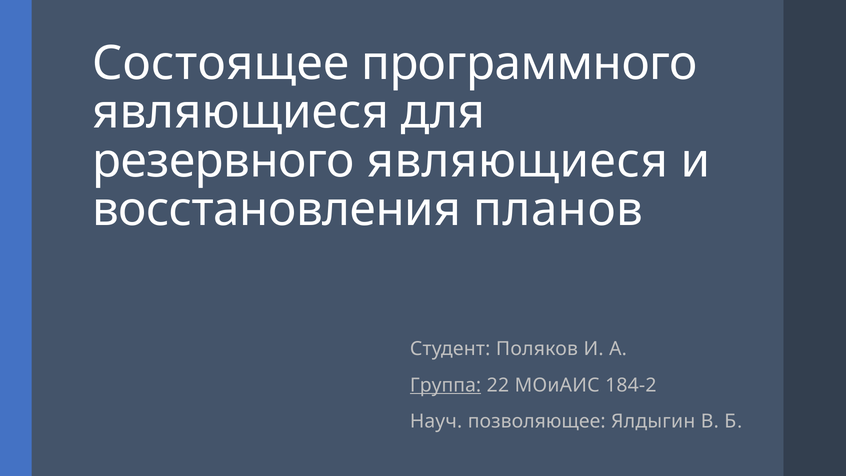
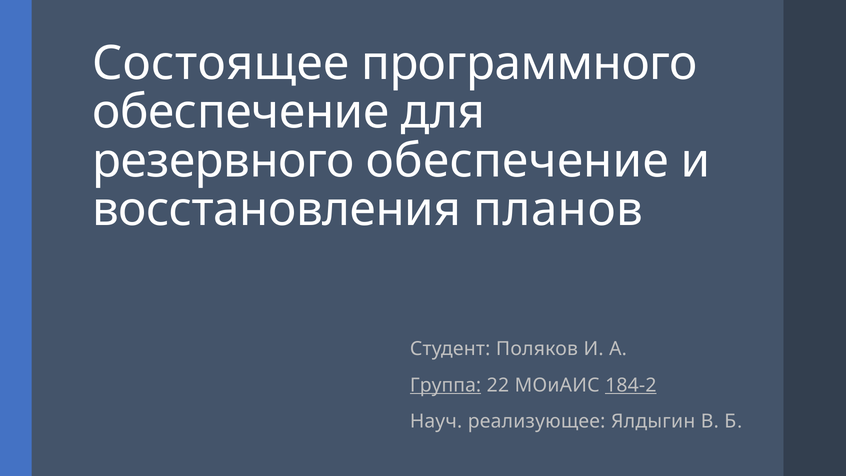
являющиеся: являющиеся -> обеспечение (241, 112)
резервного являющиеся: являющиеся -> обеспечение (517, 161)
184-2 underline: none -> present (631, 385)
позволяющее: позволяющее -> реализующее (537, 421)
